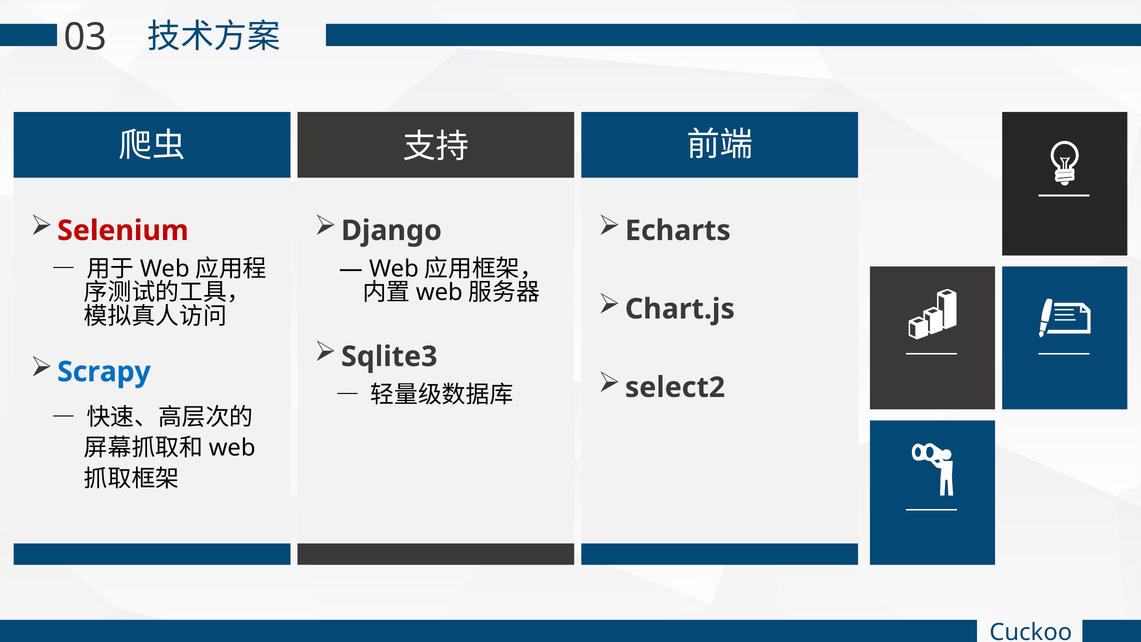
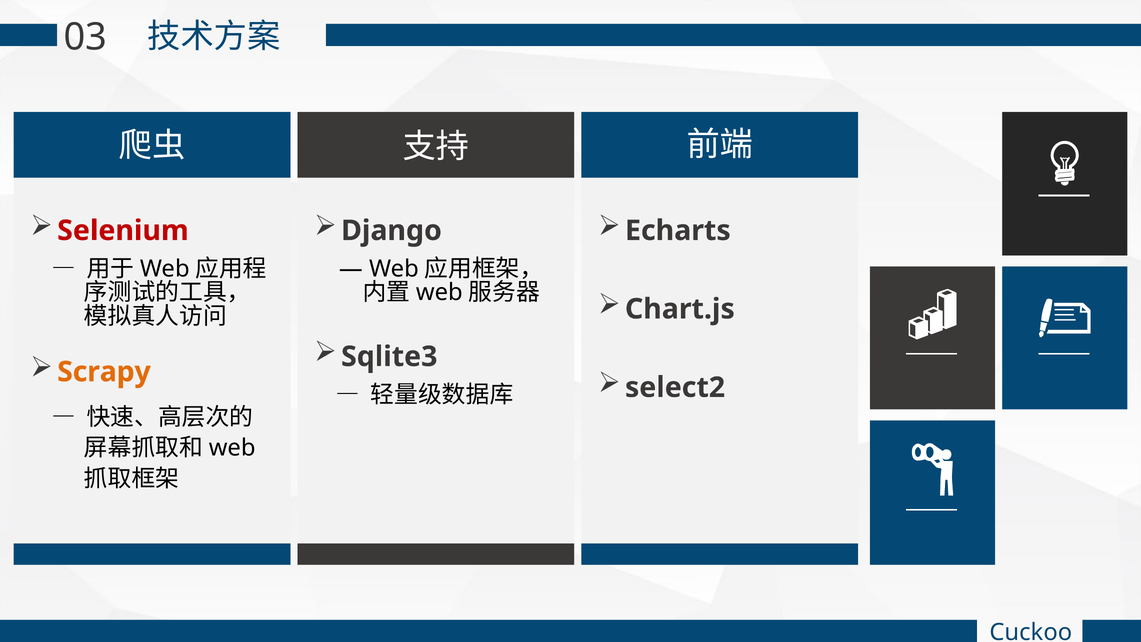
Scrapy colour: blue -> orange (104, 372)
